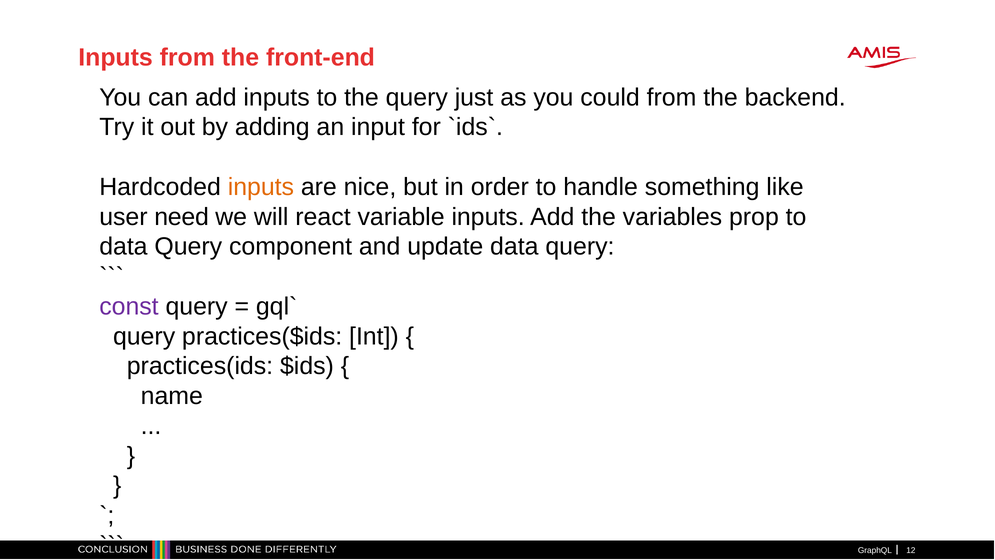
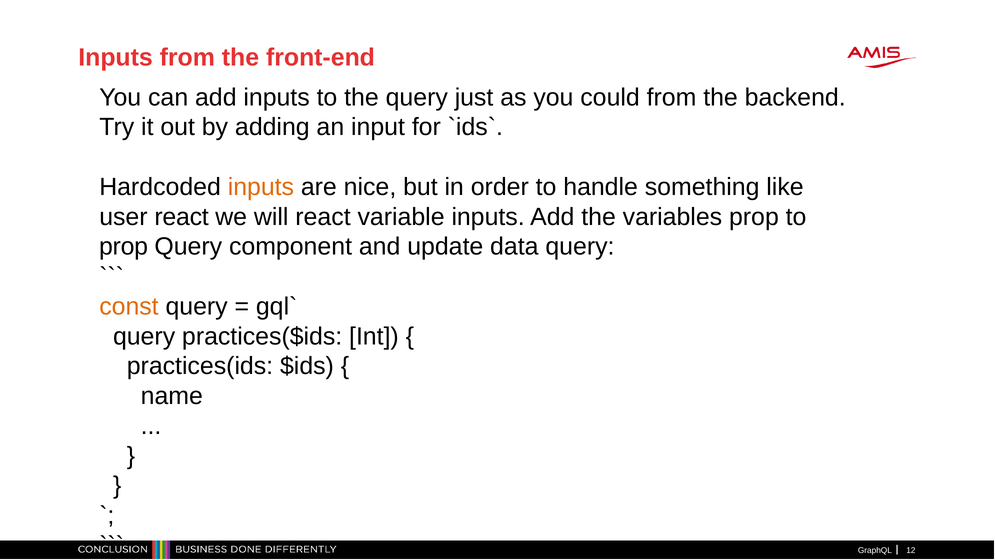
user need: need -> react (182, 217)
data: data -> prop (124, 247)
const colour: purple -> orange (129, 306)
